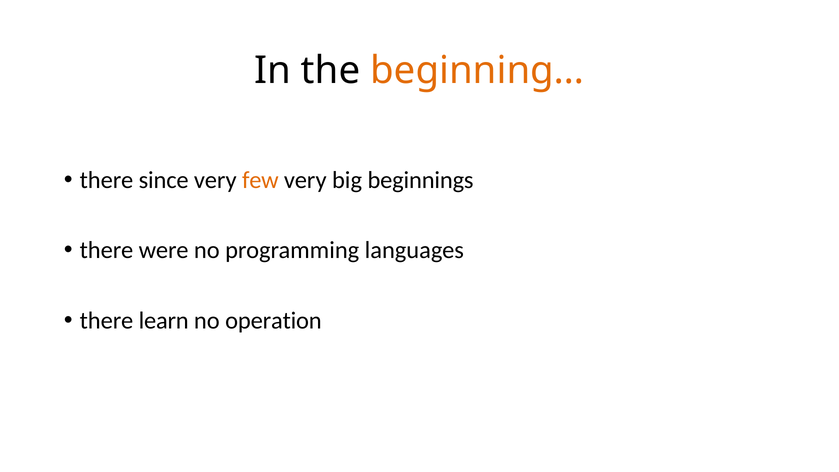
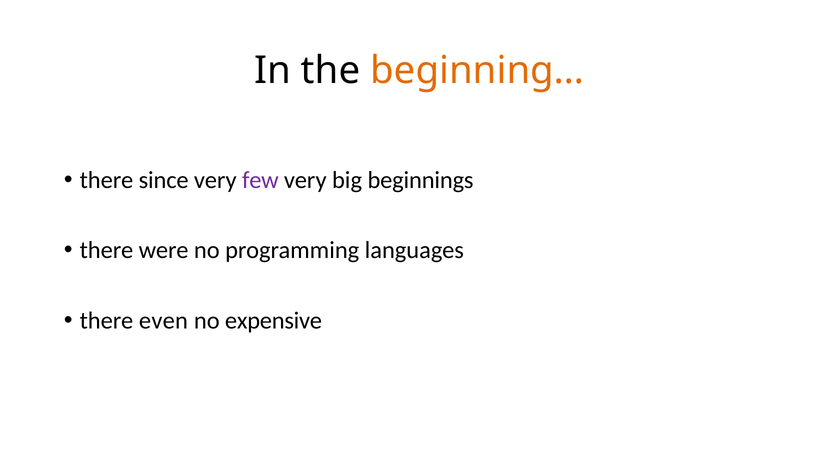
few colour: orange -> purple (260, 180)
learn: learn -> even (163, 321)
operation: operation -> expensive (274, 321)
